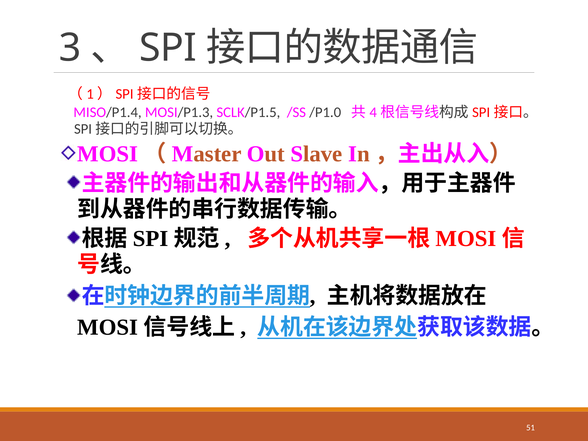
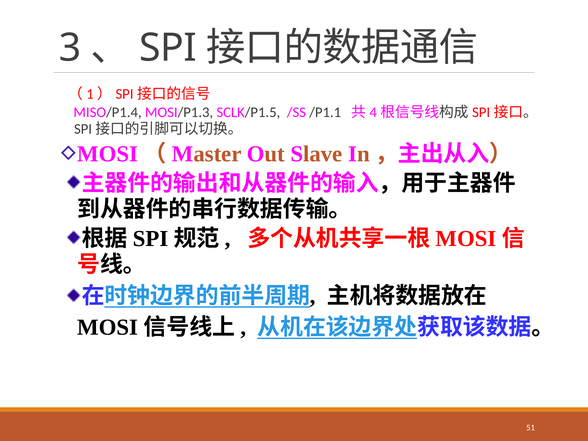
/P1.0: /P1.0 -> /P1.1 (325, 112)
